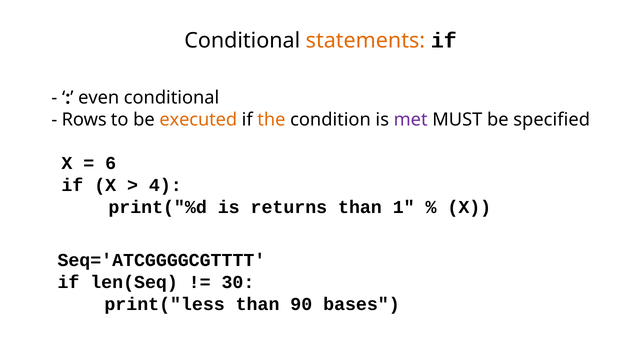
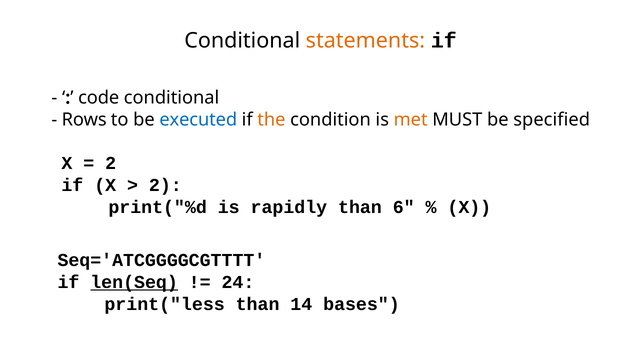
even: even -> code (99, 98)
executed colour: orange -> blue (198, 120)
met colour: purple -> orange (411, 120)
6: 6 -> 2 (111, 163)
4: 4 -> 2 (165, 185)
returns: returns -> rapidly (289, 207)
1: 1 -> 6 (404, 207)
len(Seq underline: none -> present (134, 282)
30: 30 -> 24 (238, 282)
90: 90 -> 14 (301, 304)
